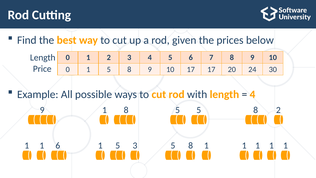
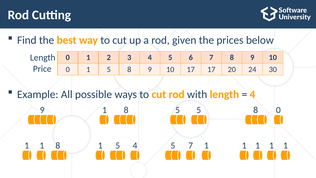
8 2: 2 -> 0 (278, 110)
1 1 6: 6 -> 8 (58, 145)
1 3: 3 -> 4 (135, 145)
8: 8 -> 7 (191, 145)
